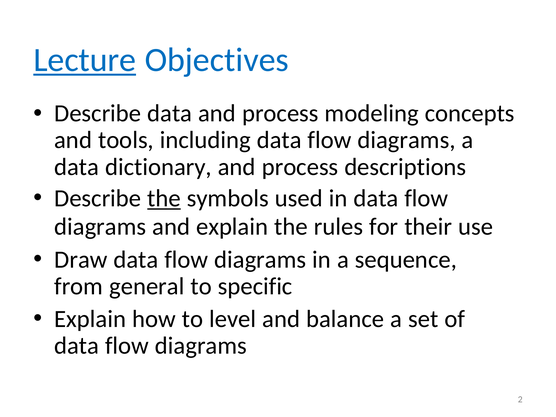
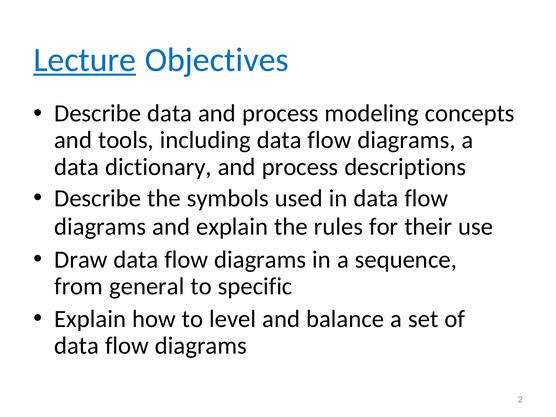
the underline: present -> none (164, 198)
